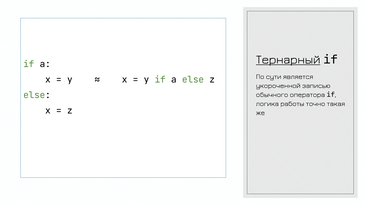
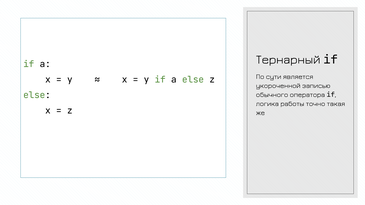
Тернарный underline: present -> none (288, 60)
